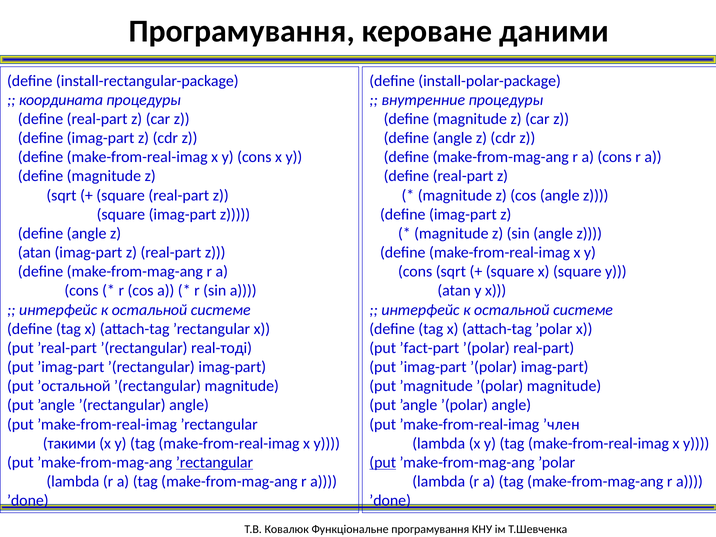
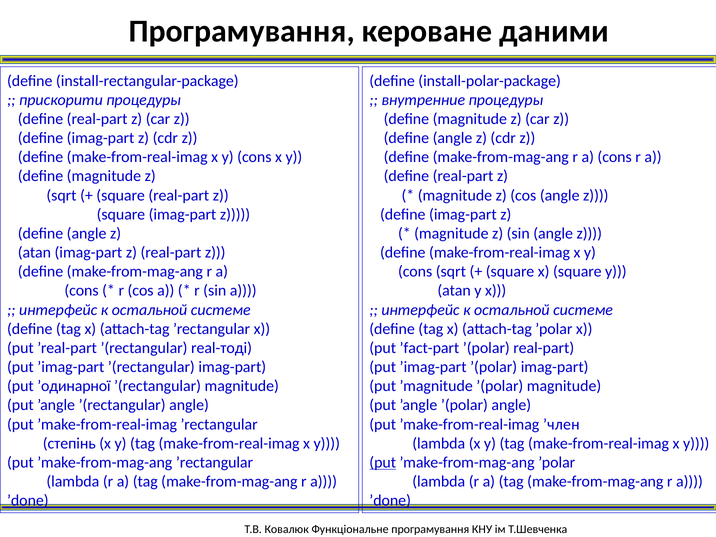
координата: координата -> прискорити (61, 100)
’остальной: ’остальной -> ’одинарної (74, 386)
такими: такими -> степінь (69, 443)
’rectangular underline: present -> none (215, 462)
